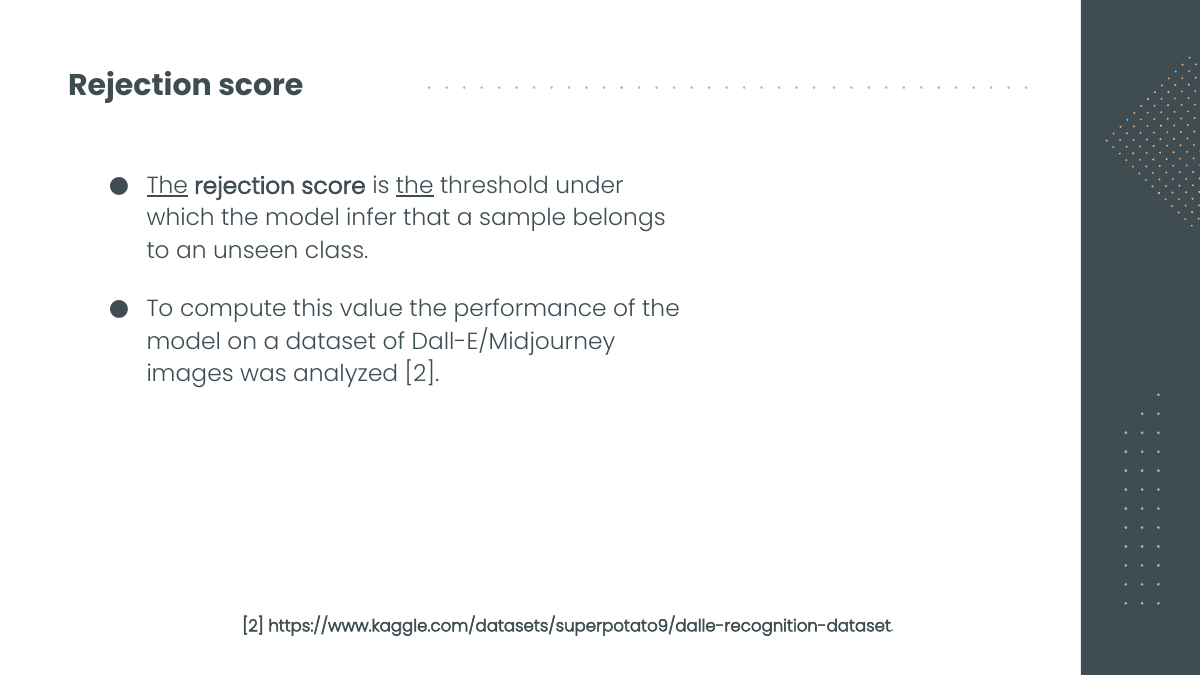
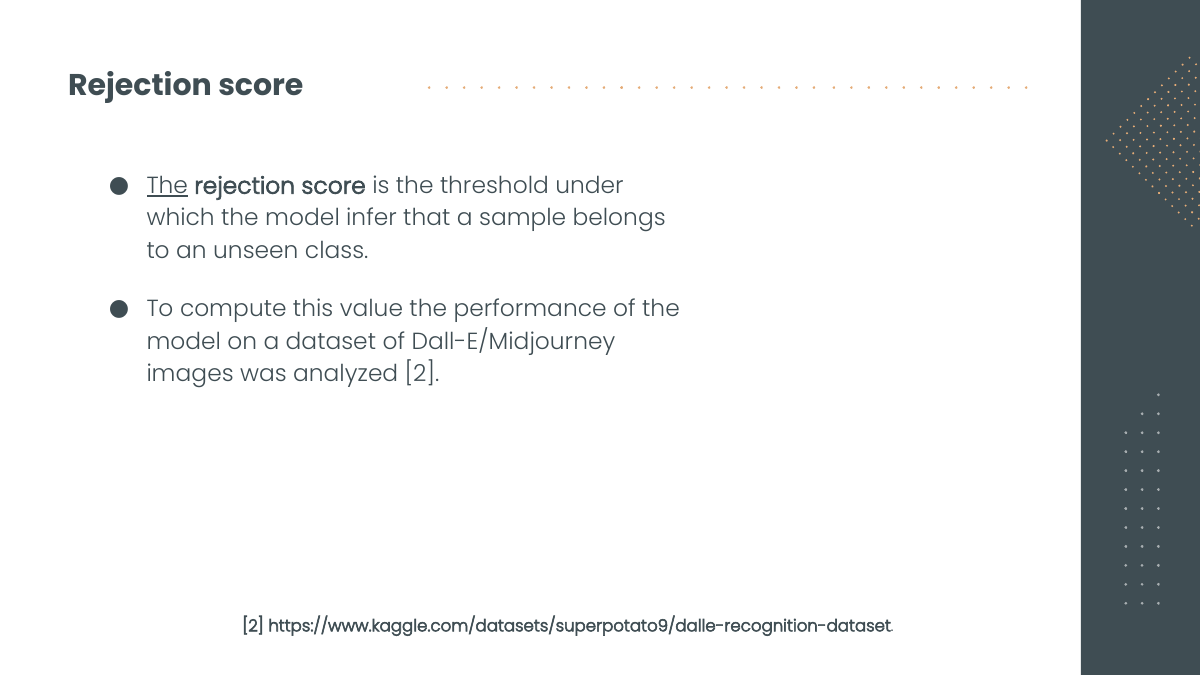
the underline: present -> none (415, 186)
